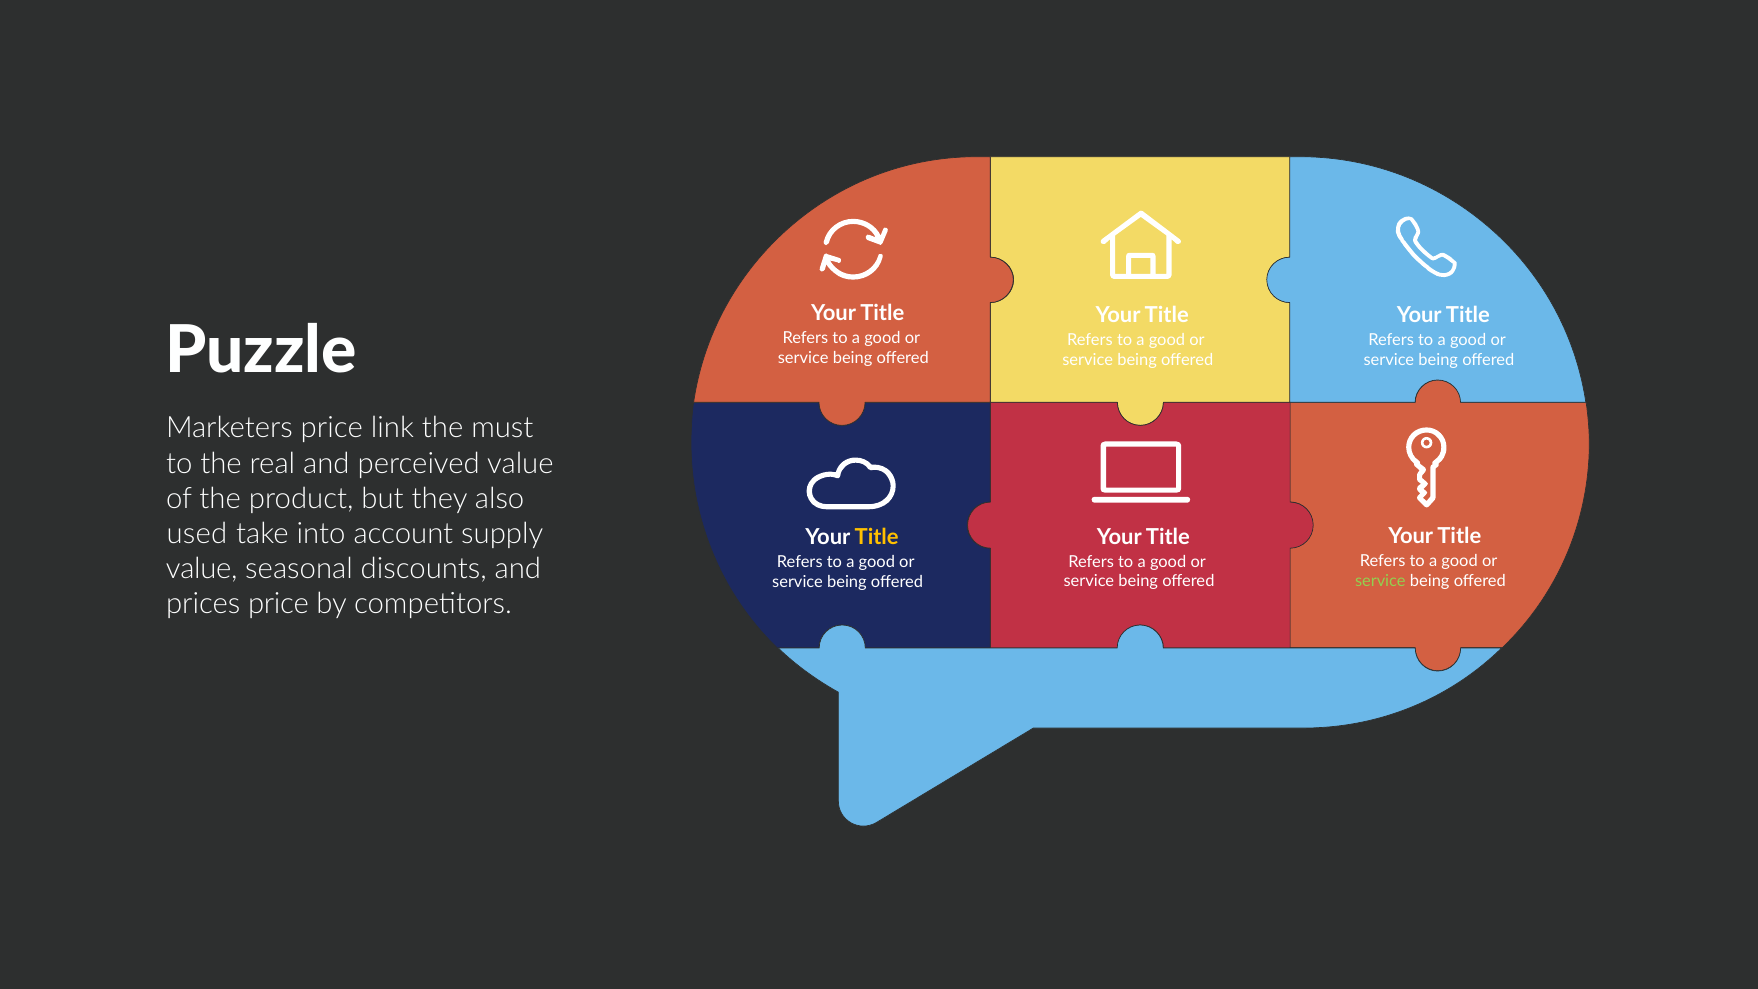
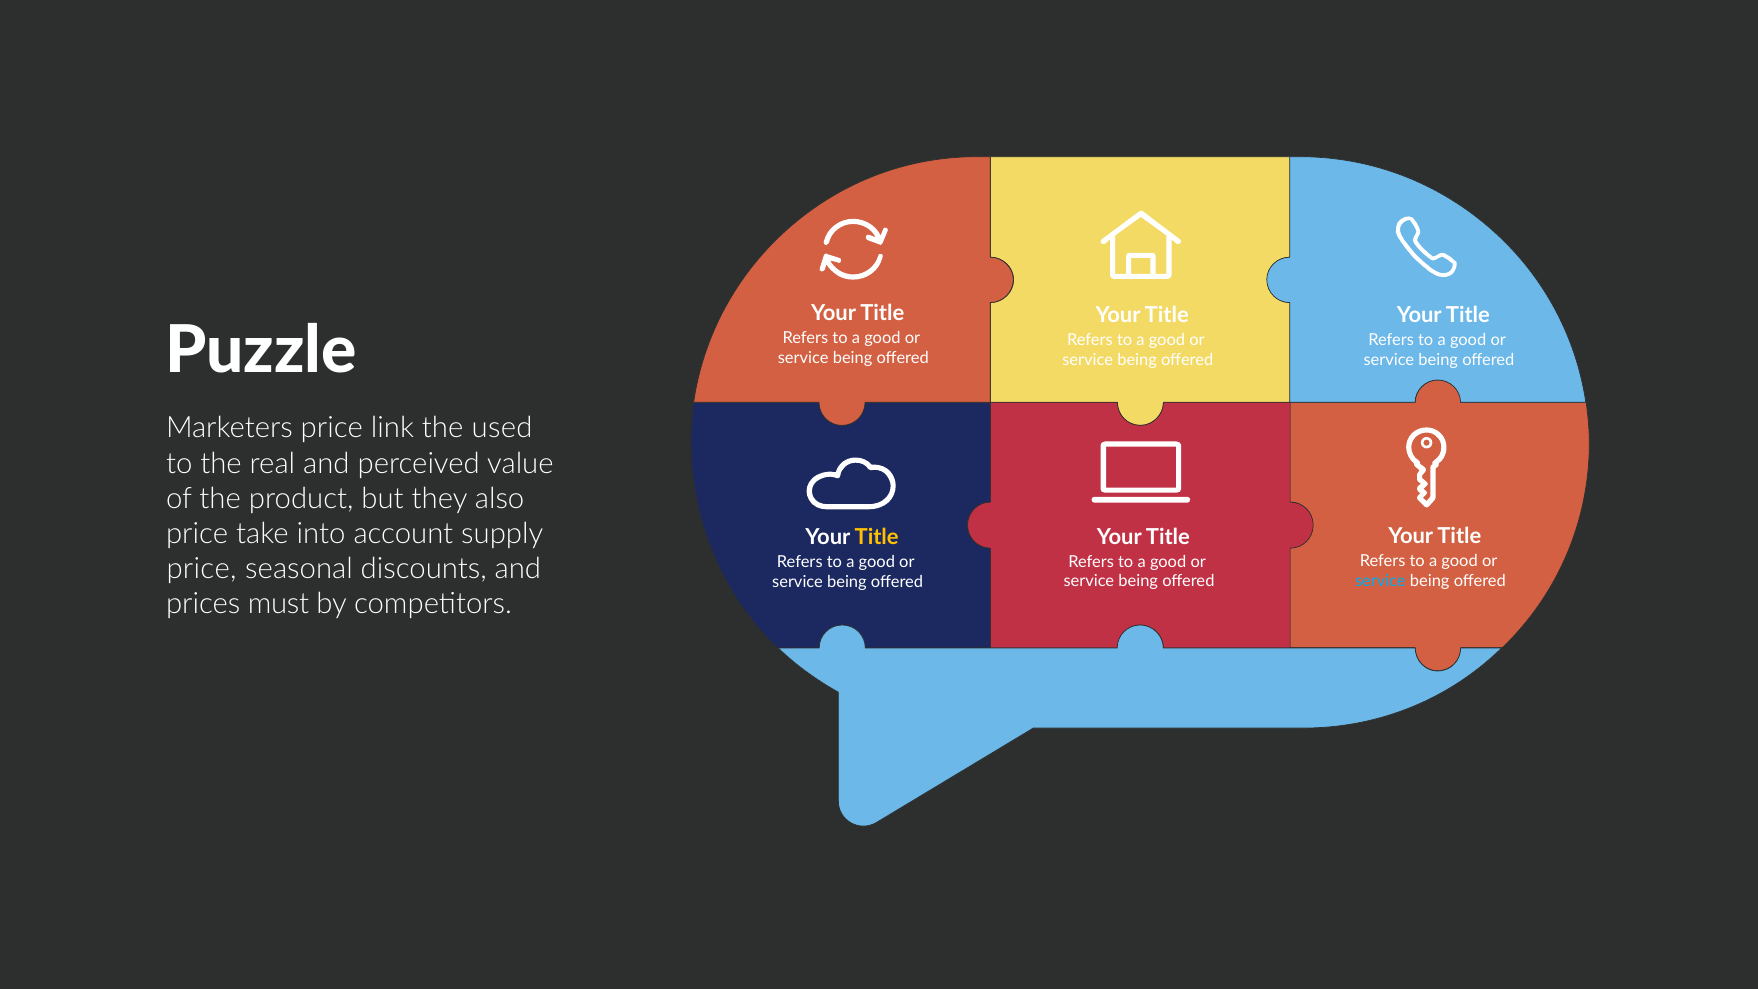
must: must -> used (502, 428)
used: used -> price (197, 534)
value: value -> price (202, 569)
service colour: light green -> light blue (1380, 581)
prices price: price -> must (278, 604)
